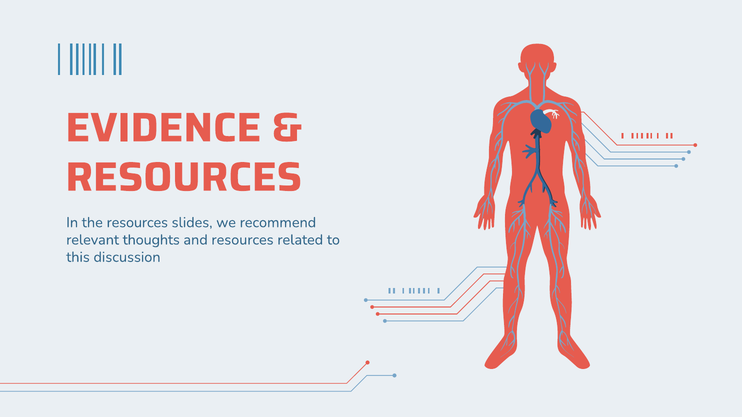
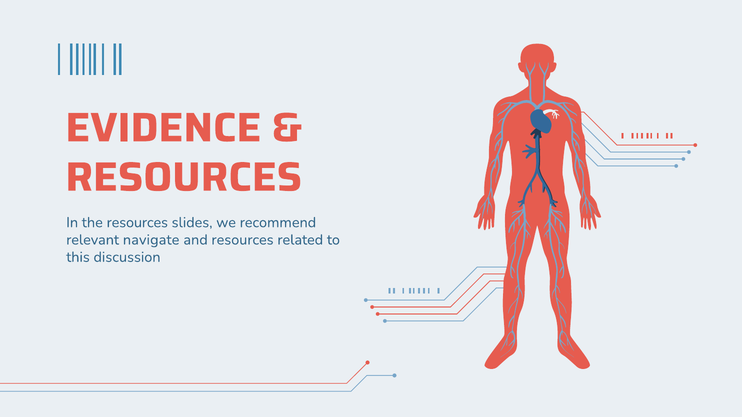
thoughts: thoughts -> navigate (151, 240)
